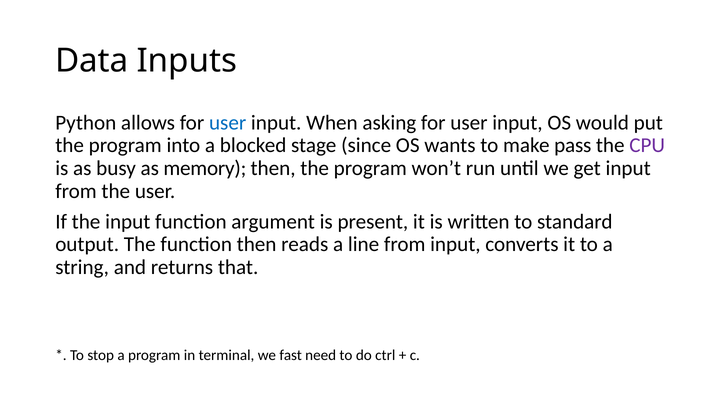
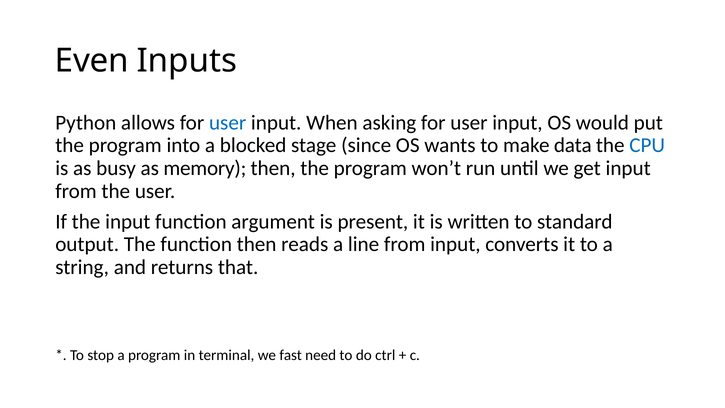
Data: Data -> Even (92, 61)
pass: pass -> data (573, 145)
CPU colour: purple -> blue (647, 145)
